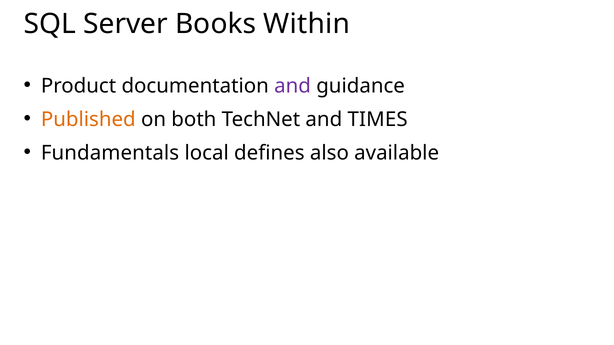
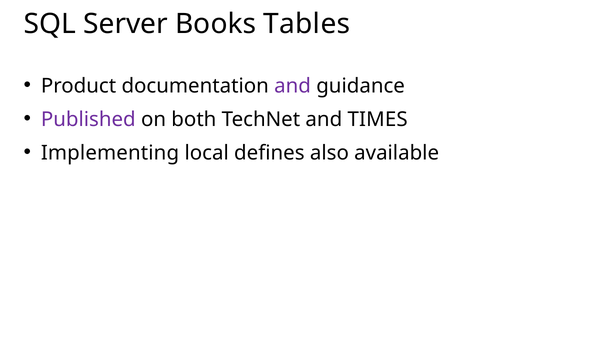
Within: Within -> Tables (307, 24)
Published colour: orange -> purple (88, 119)
Fundamentals: Fundamentals -> Implementing (110, 153)
